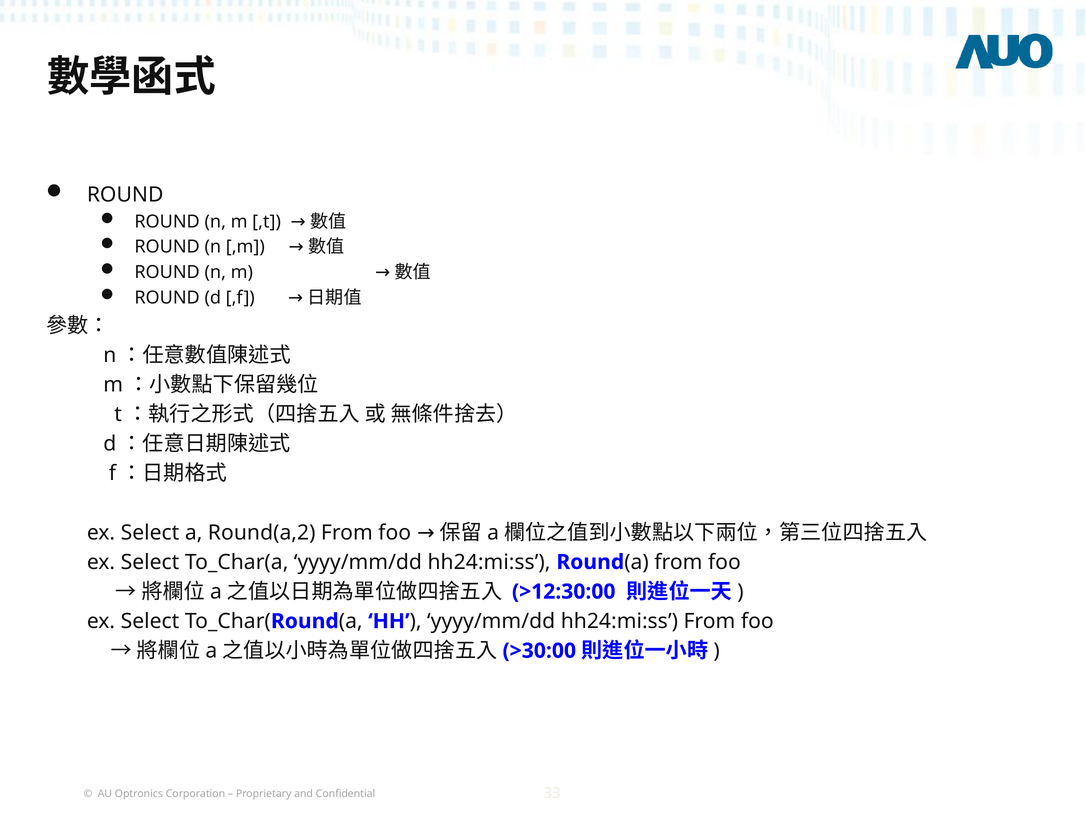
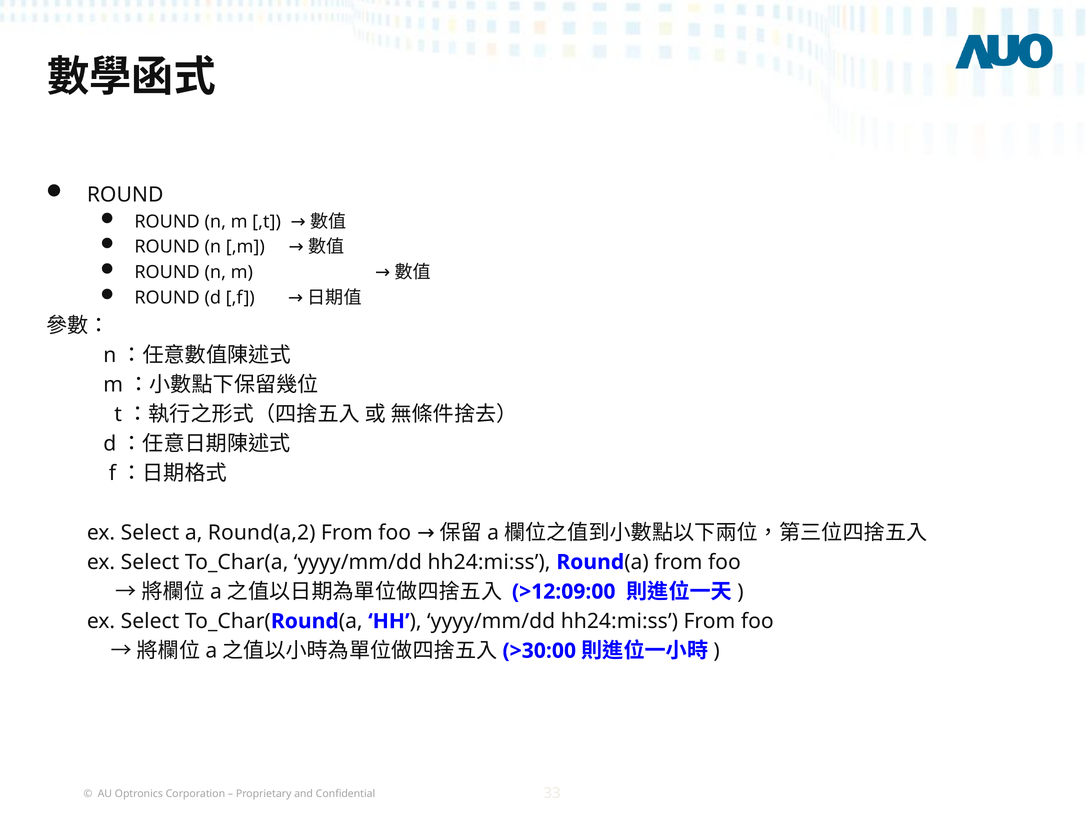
>12:30:00: >12:30:00 -> >12:09:00 (564, 592)
